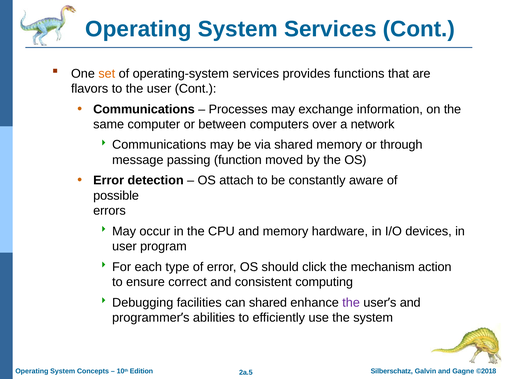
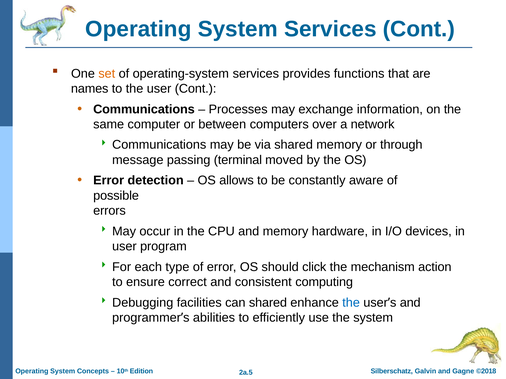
flavors: flavors -> names (90, 89)
function: function -> terminal (238, 160)
attach: attach -> allows (237, 181)
the colour: purple -> blue (351, 303)
